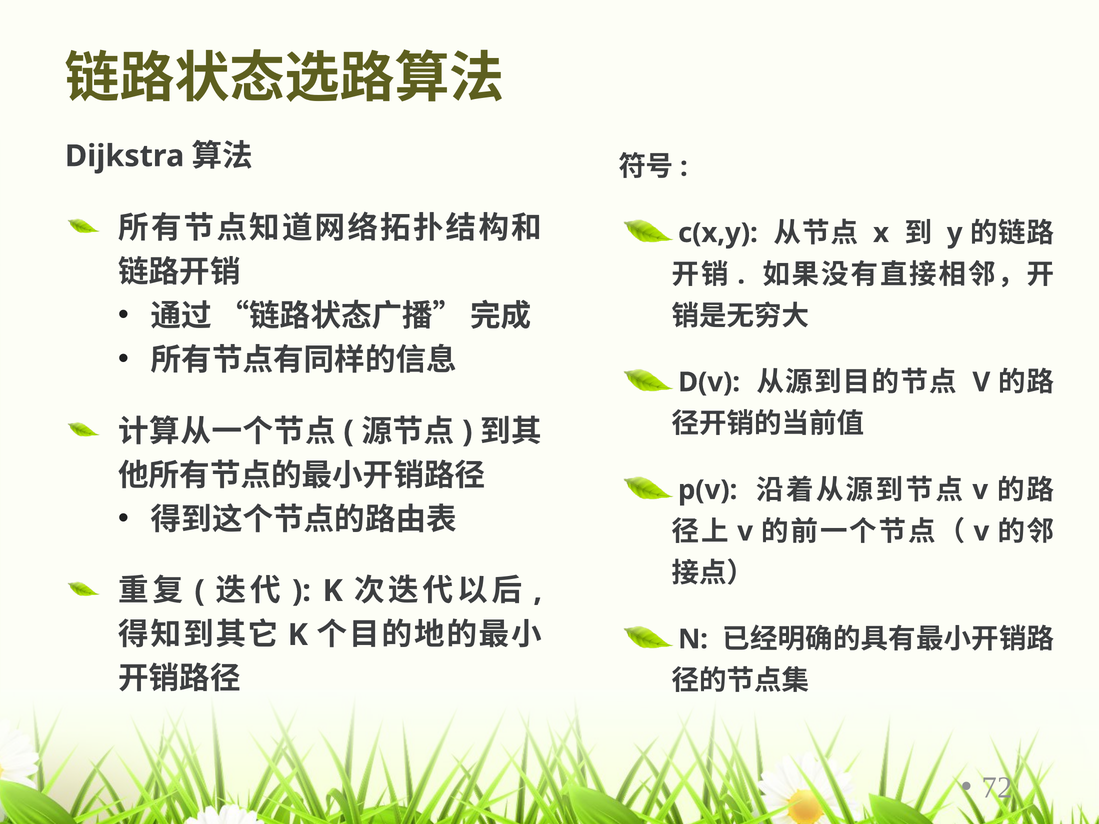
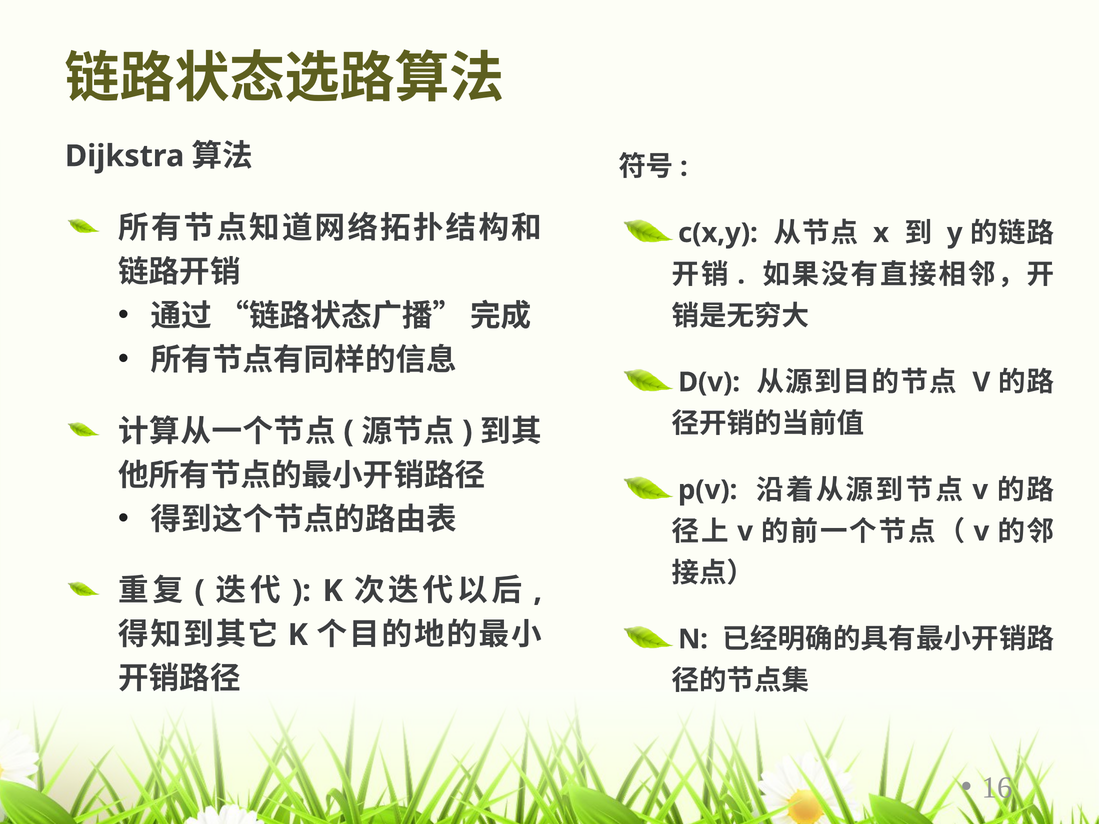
72: 72 -> 16 (997, 788)
